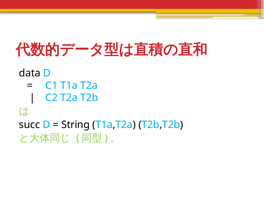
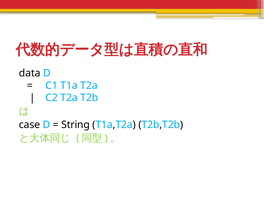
succ: succ -> case (30, 125)
